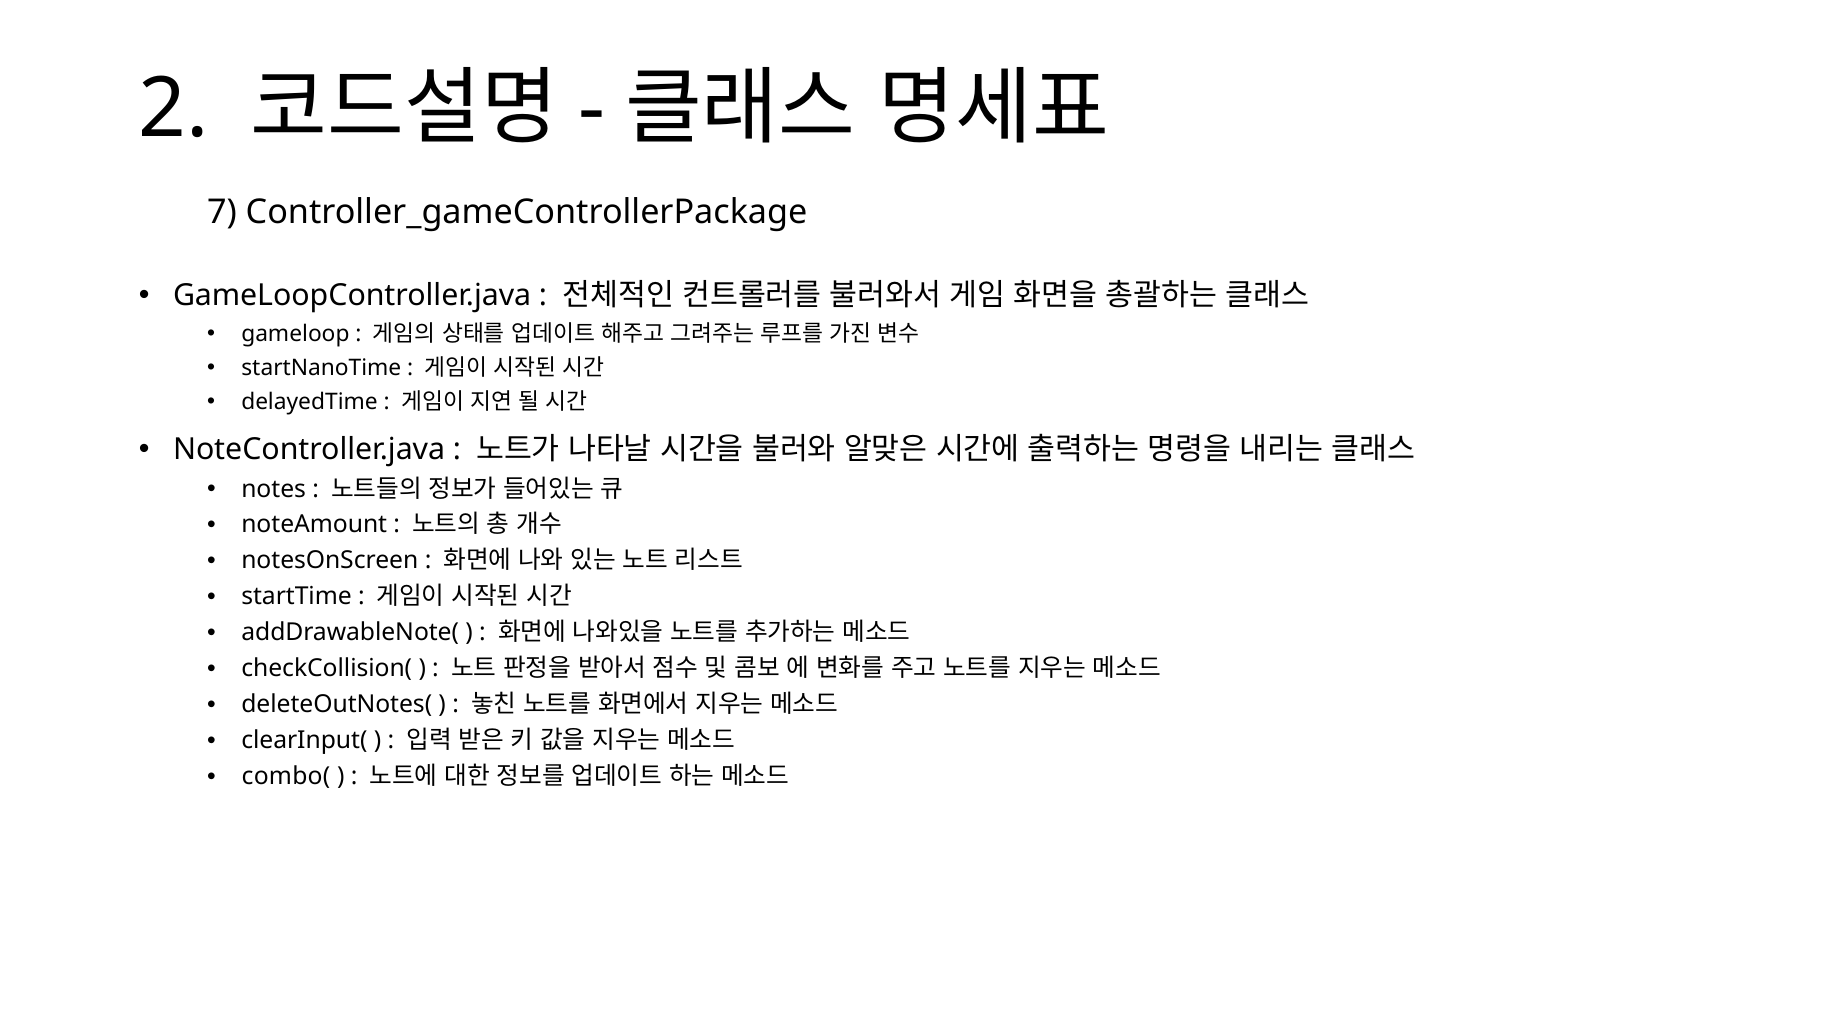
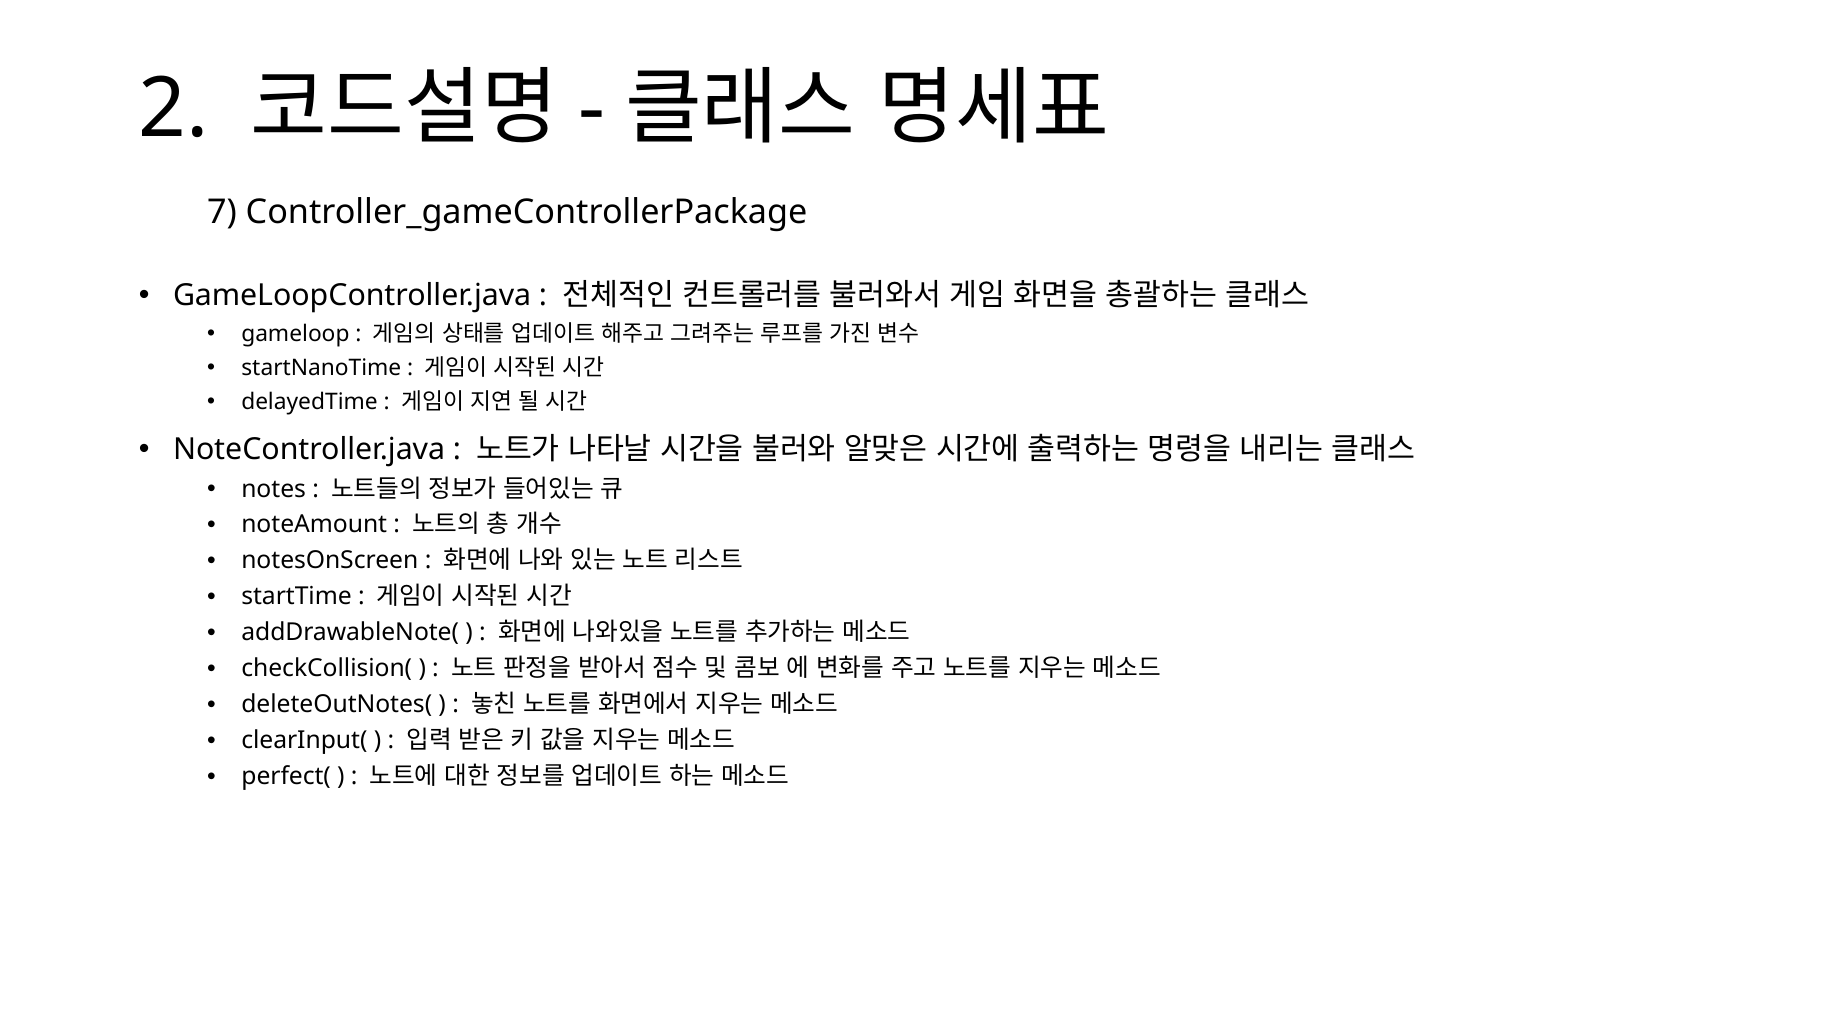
combo(: combo( -> perfect( (286, 777)
